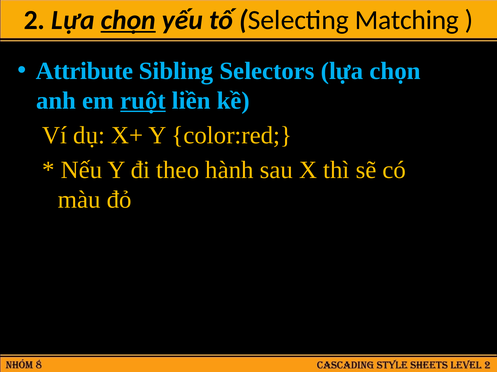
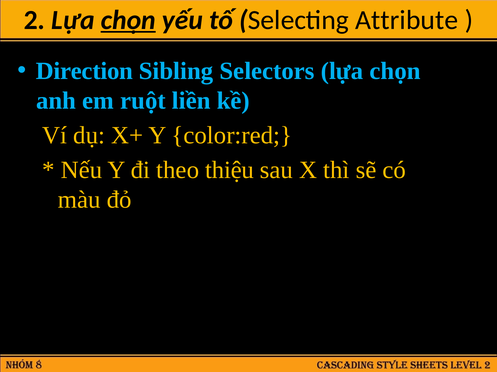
Matching: Matching -> Attribute (407, 20)
Attribute: Attribute -> Direction (84, 71)
ruột underline: present -> none (143, 101)
hành: hành -> thiệu (230, 170)
